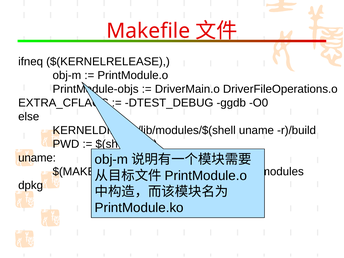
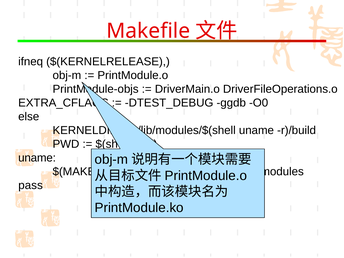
dpkg: dpkg -> pass (31, 185)
